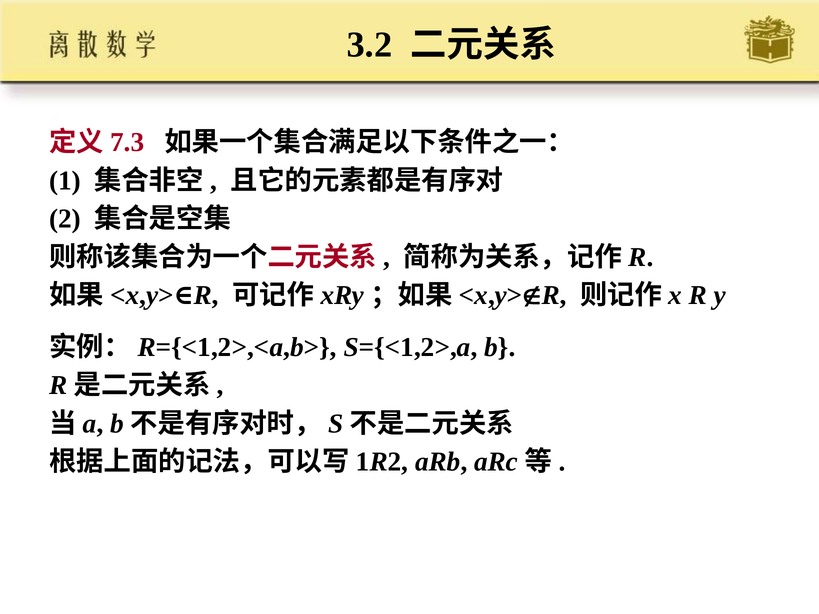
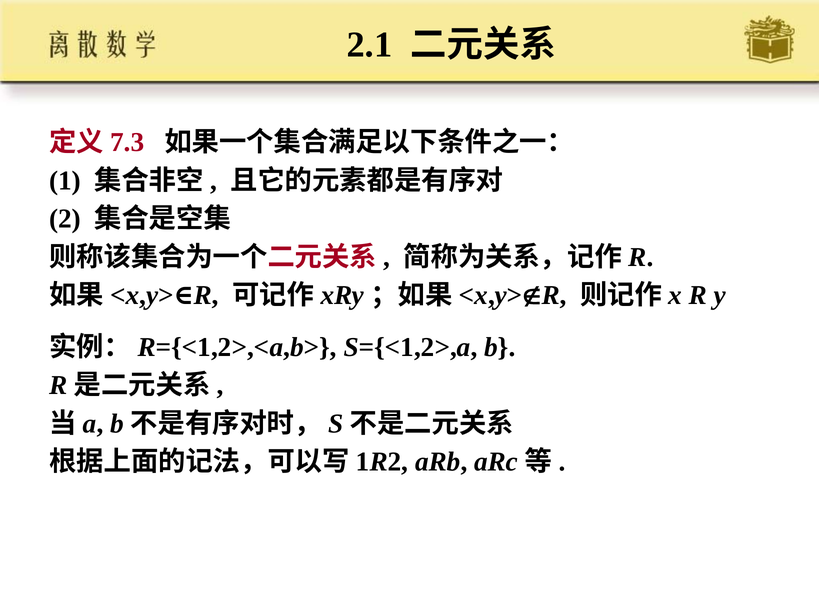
3.2: 3.2 -> 2.1 (370, 45)
